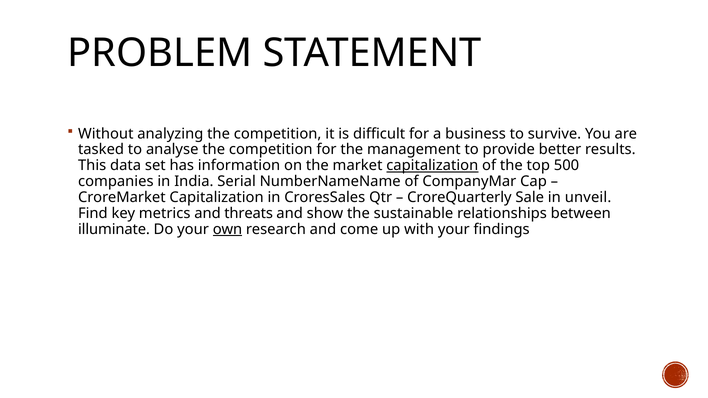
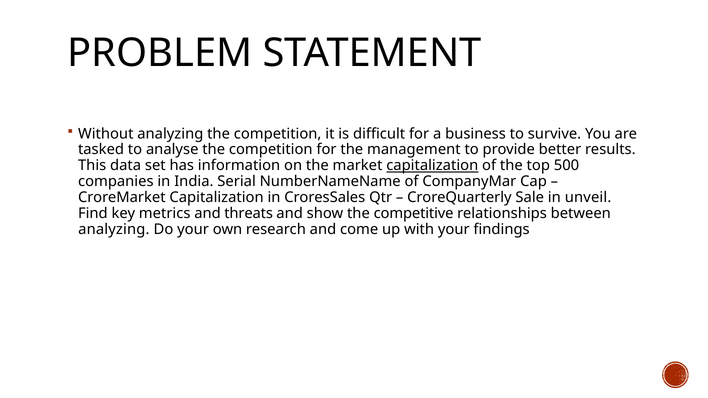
sustainable: sustainable -> competitive (414, 213)
illuminate: illuminate -> analyzing (114, 229)
own underline: present -> none (228, 229)
